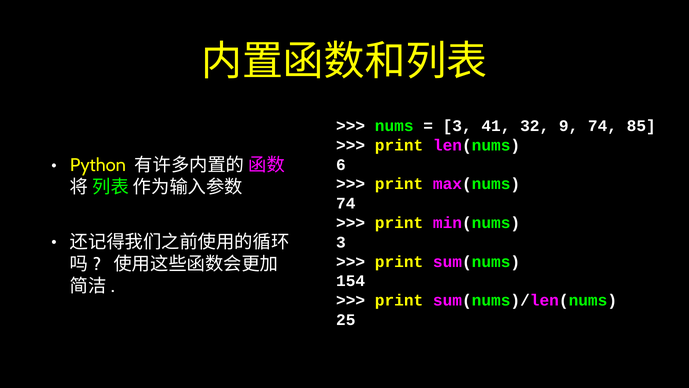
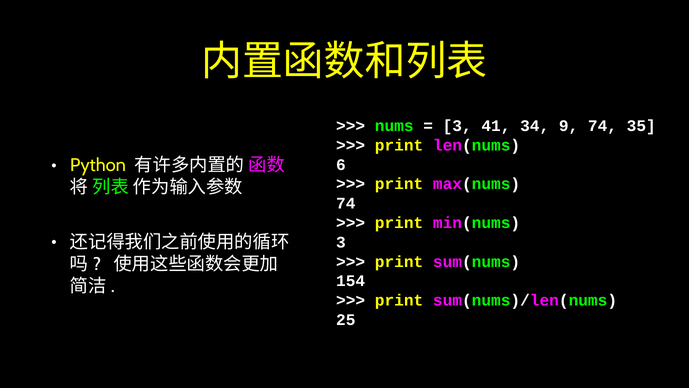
32: 32 -> 34 (535, 126)
85: 85 -> 35 (641, 126)
